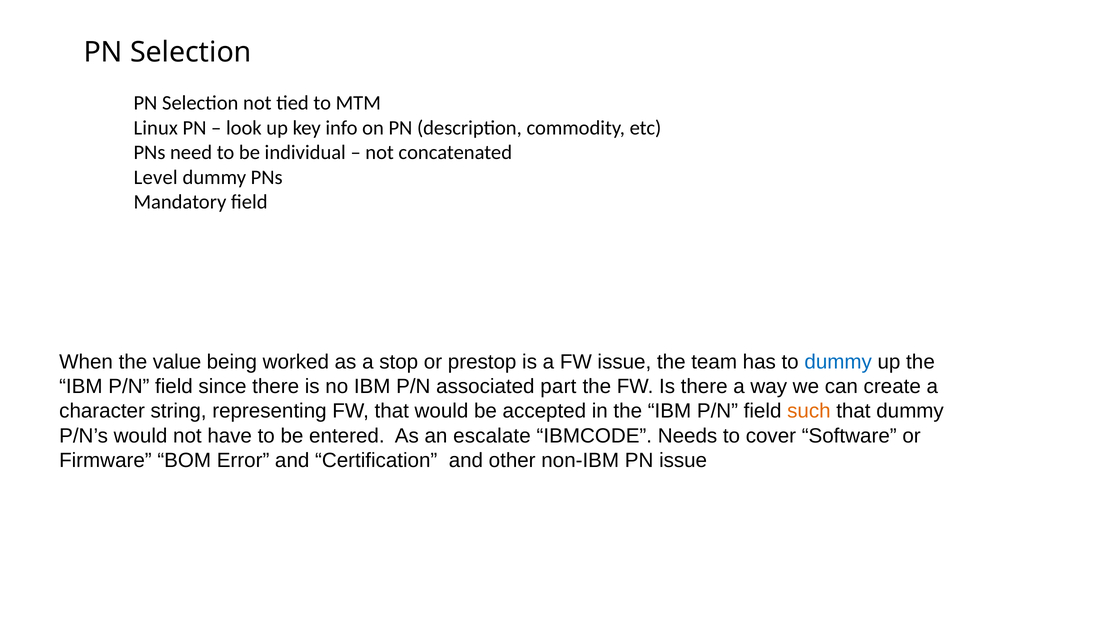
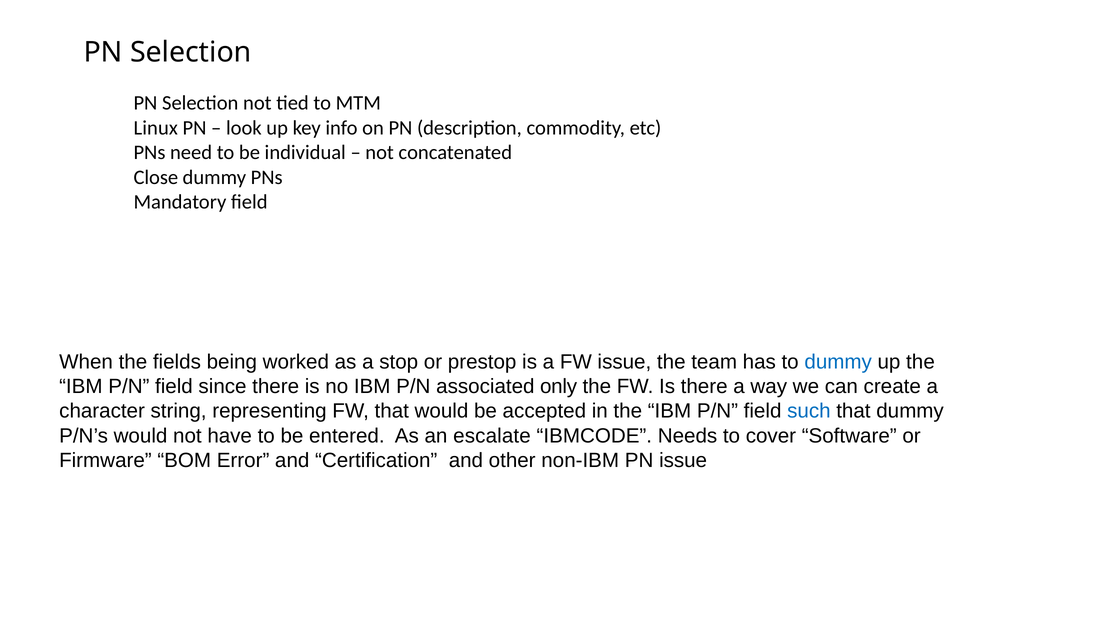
Level: Level -> Close (156, 177)
value: value -> fields (177, 362)
part: part -> only (559, 386)
such colour: orange -> blue (809, 411)
